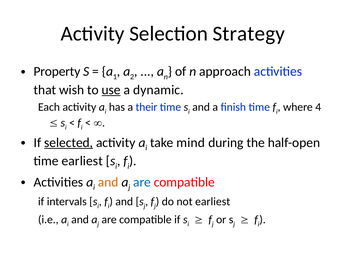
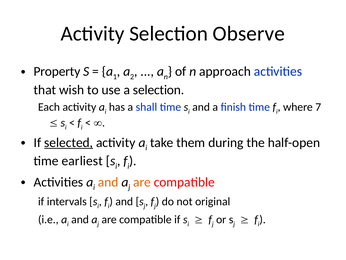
Strategy: Strategy -> Observe (249, 33)
use underline: present -> none (111, 90)
a dynamic: dynamic -> selection (159, 90)
their: their -> shall (146, 107)
4: 4 -> 7 (318, 107)
mind: mind -> them (191, 142)
are colour: blue -> orange (142, 182)
not earliest: earliest -> original (213, 201)
